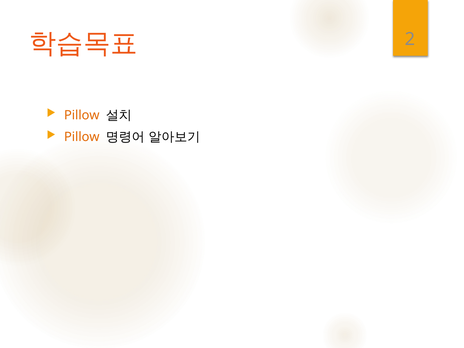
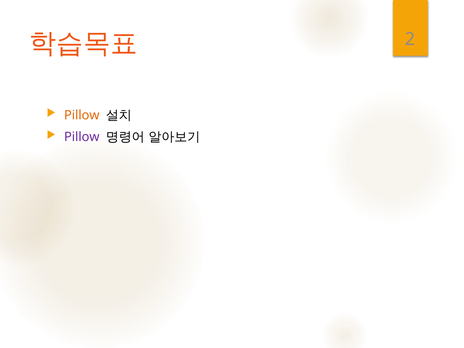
Pillow colour: orange -> purple (82, 137)
